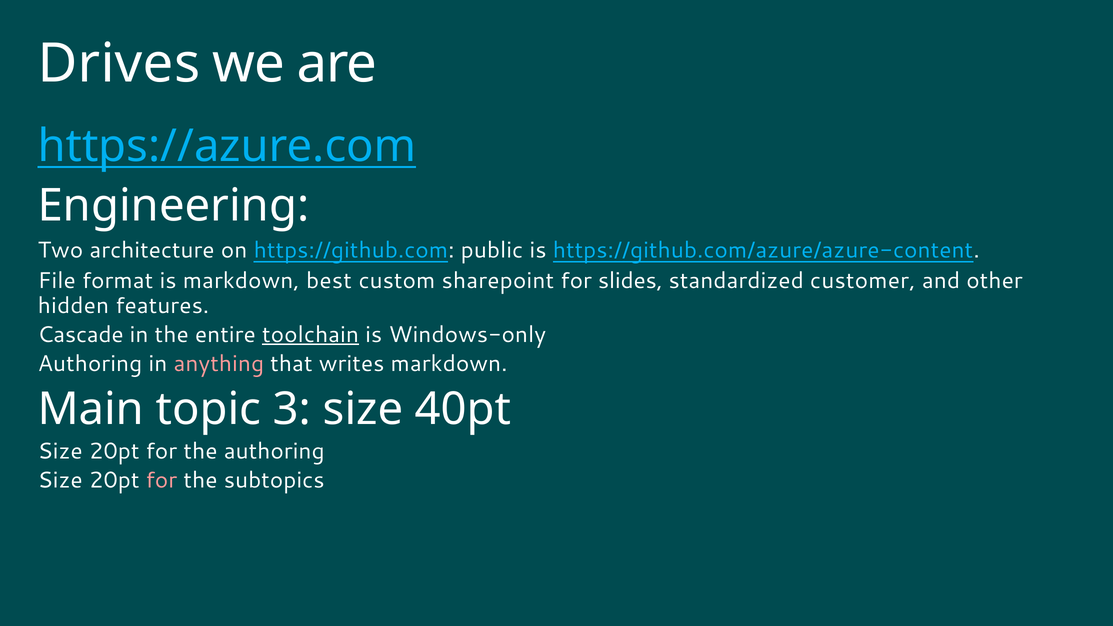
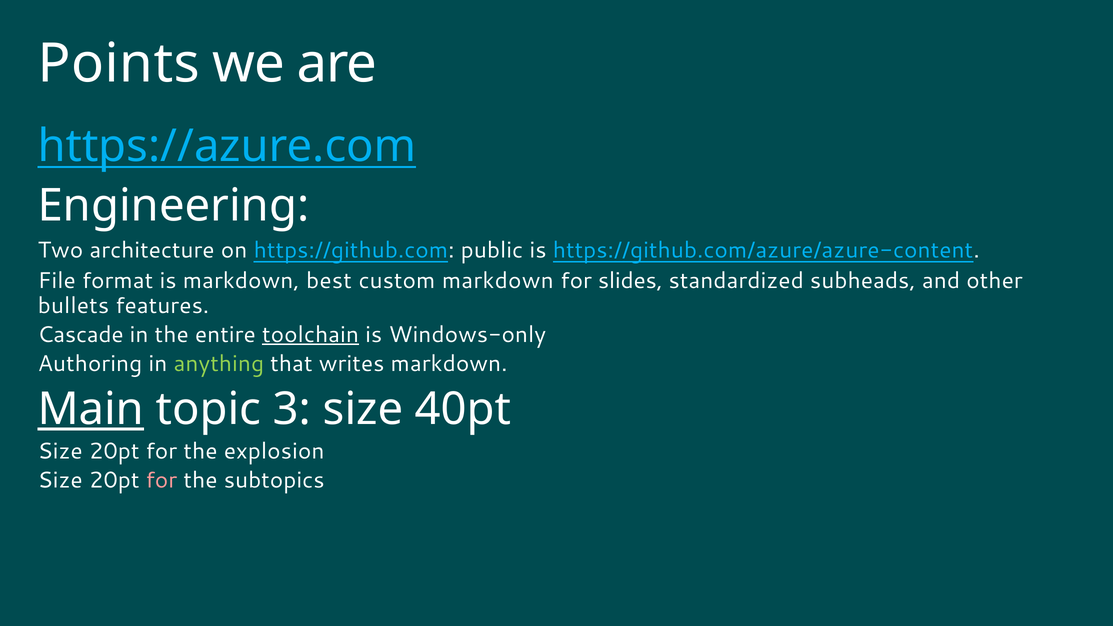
Drives: Drives -> Points (119, 64)
custom sharepoint: sharepoint -> markdown (498, 281)
customer: customer -> subheads (863, 281)
hidden: hidden -> bullets (73, 306)
anything colour: pink -> light green (219, 364)
Main underline: none -> present (91, 409)
the authoring: authoring -> explosion (274, 451)
